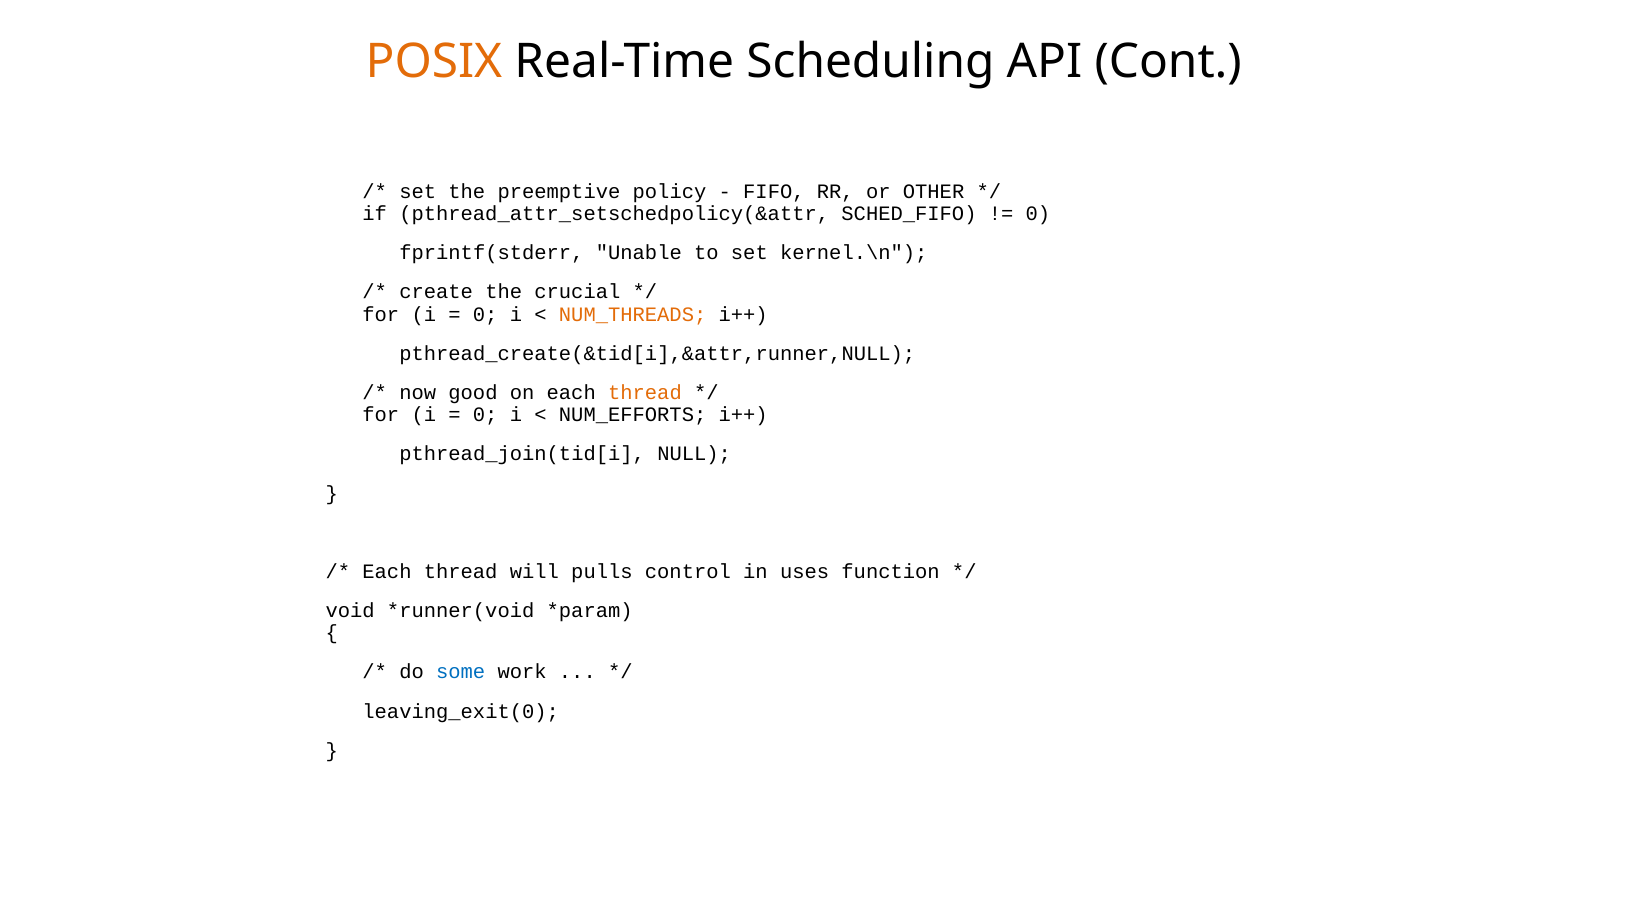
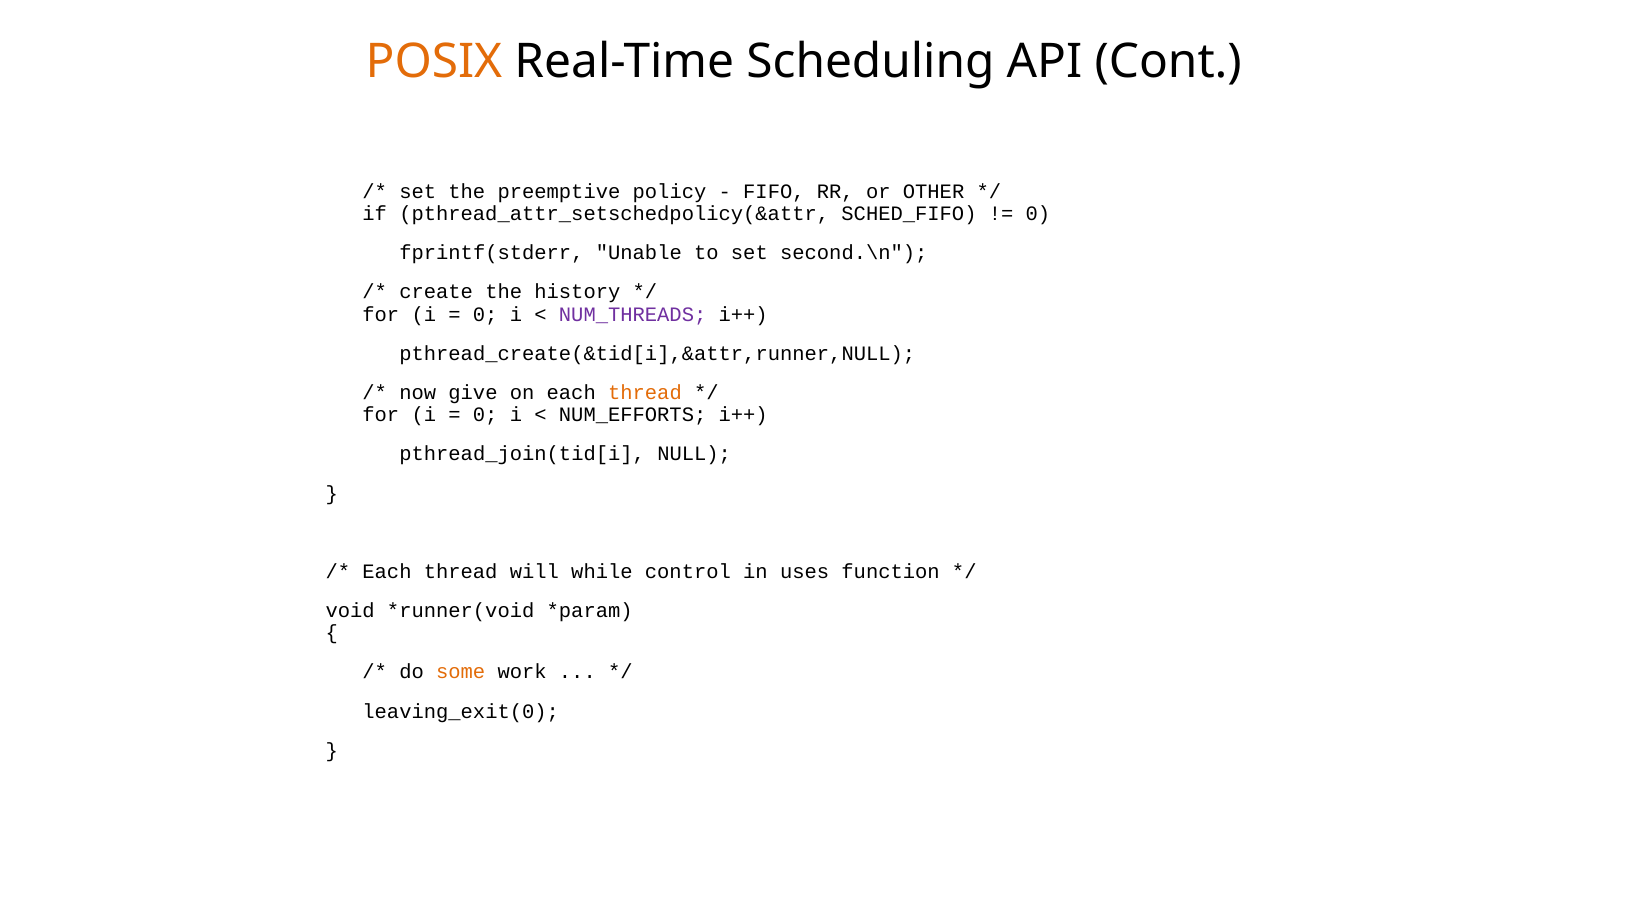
kernel.\n: kernel.\n -> second.\n (854, 253)
crucial: crucial -> history (577, 292)
NUM_THREADS colour: orange -> purple (633, 314)
good: good -> give (473, 393)
pulls: pulls -> while (602, 572)
some colour: blue -> orange (461, 672)
